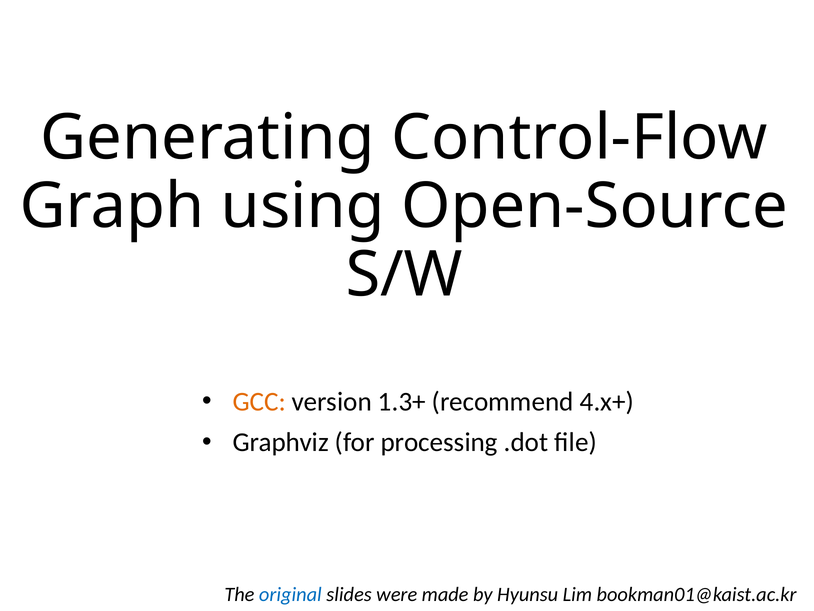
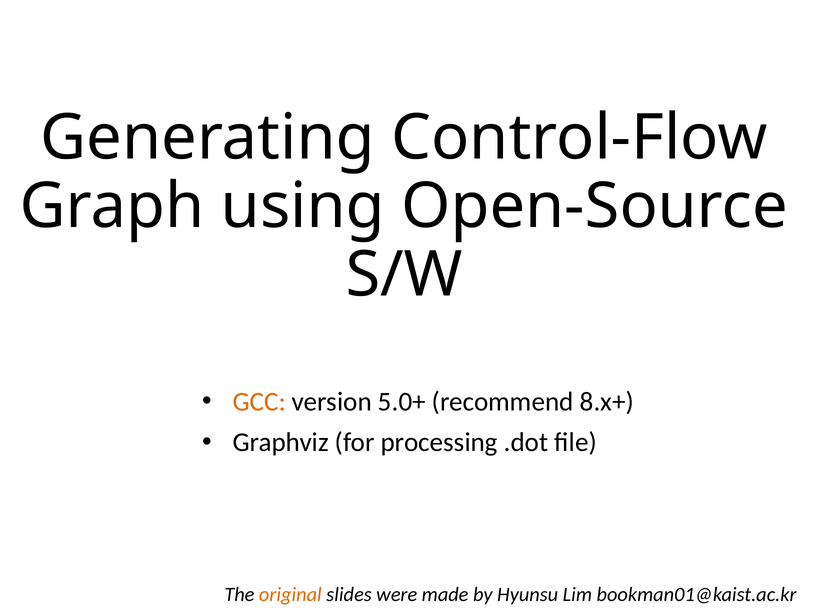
1.3+: 1.3+ -> 5.0+ (402, 401)
4.x+: 4.x+ -> 8.x+ (607, 401)
original colour: blue -> orange (290, 594)
